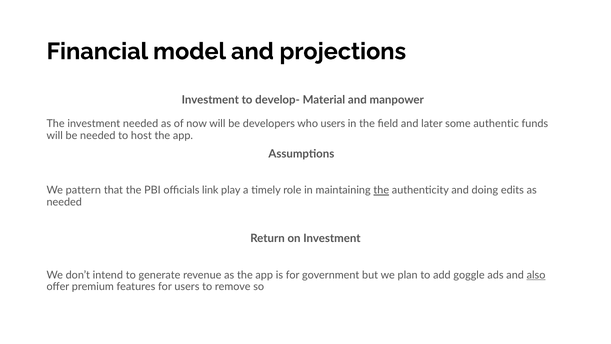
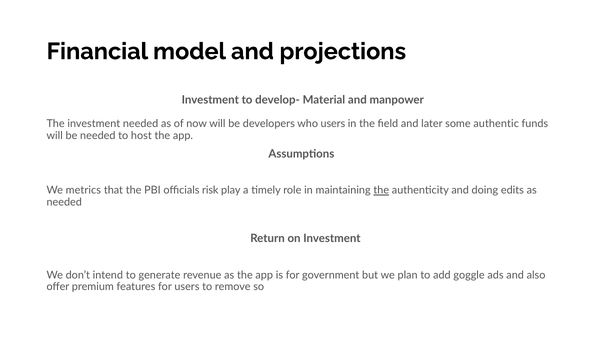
pattern: pattern -> metrics (83, 190)
link: link -> risk (210, 190)
also underline: present -> none (536, 275)
